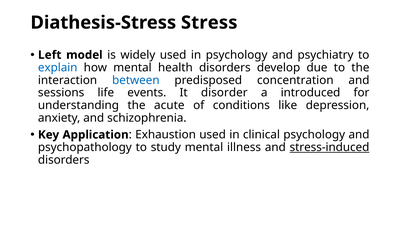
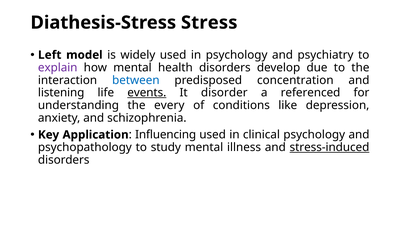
explain colour: blue -> purple (58, 68)
sessions: sessions -> listening (61, 93)
events underline: none -> present (147, 93)
introduced: introduced -> referenced (311, 93)
acute: acute -> every (169, 105)
Exhaustion: Exhaustion -> Influencing (166, 135)
